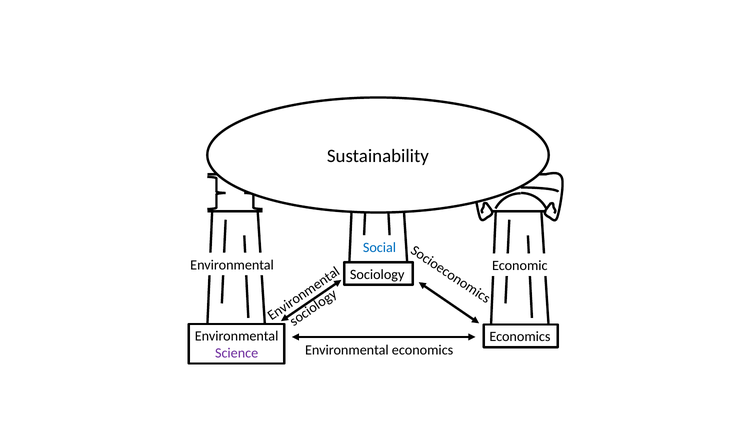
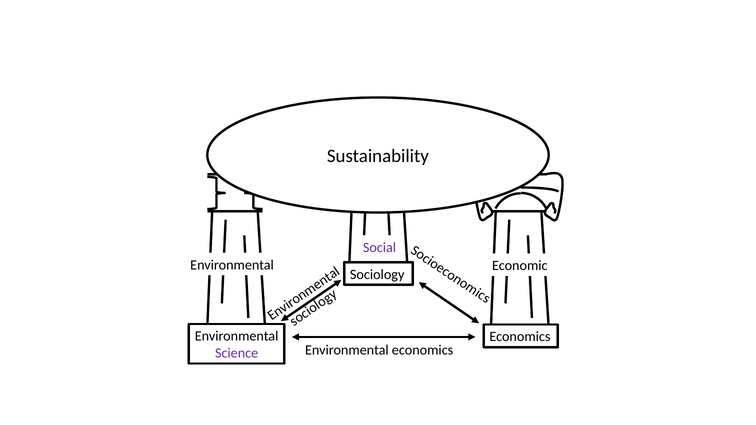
Social colour: blue -> purple (379, 248)
